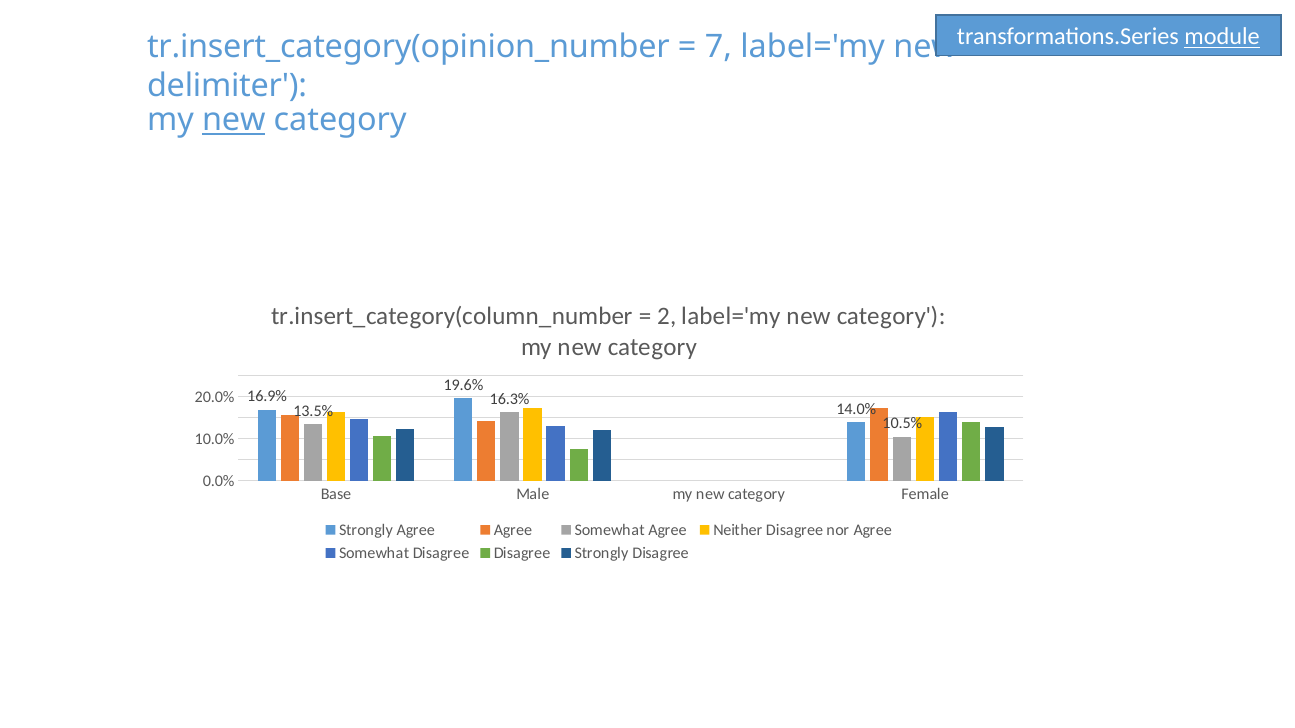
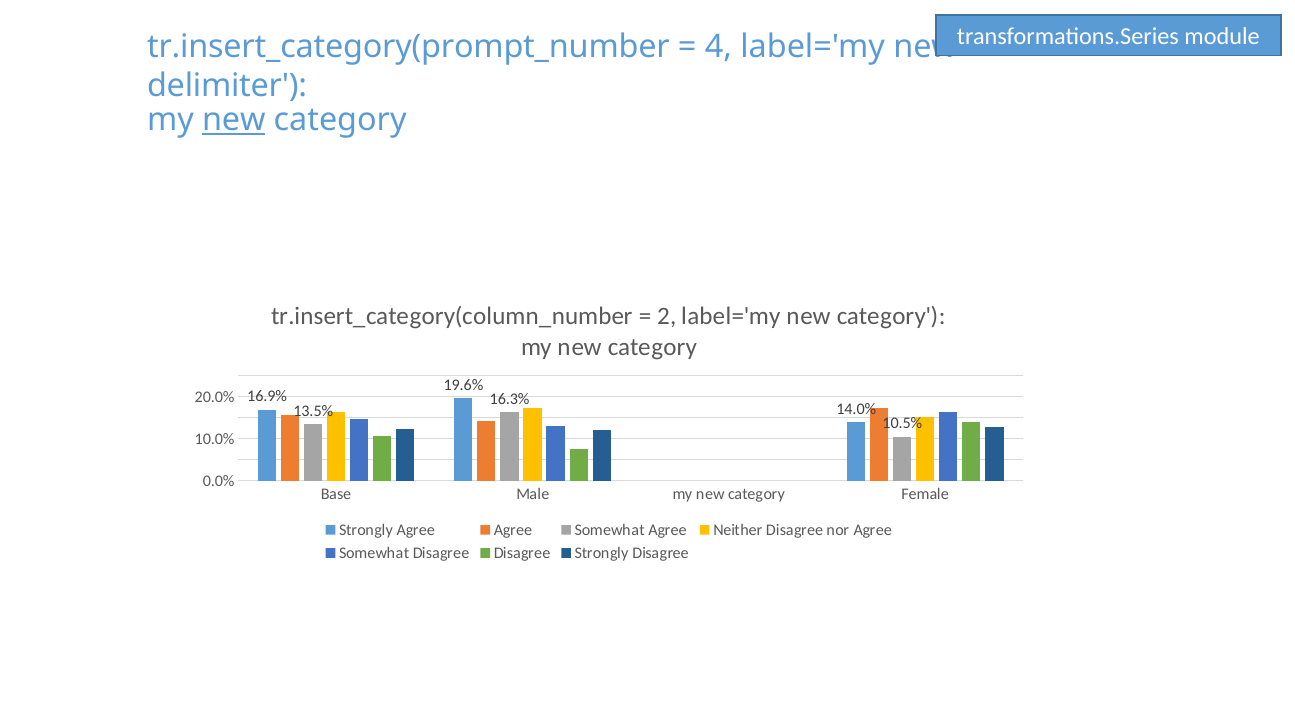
module underline: present -> none (1222, 37)
tr.insert_category(opinion_number: tr.insert_category(opinion_number -> tr.insert_category(prompt_number (408, 47)
7: 7 -> 4 (718, 47)
